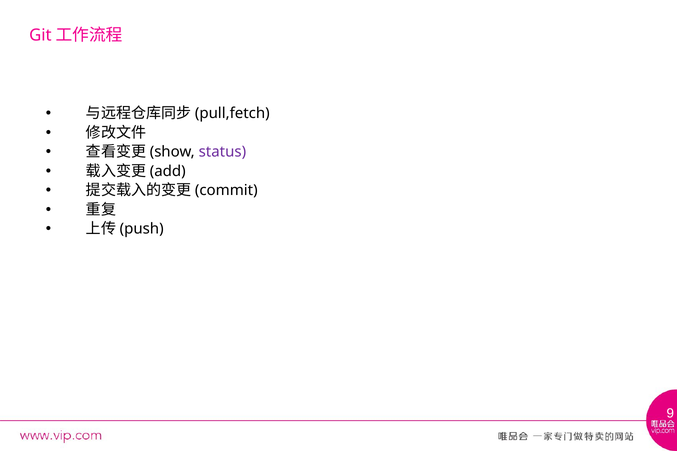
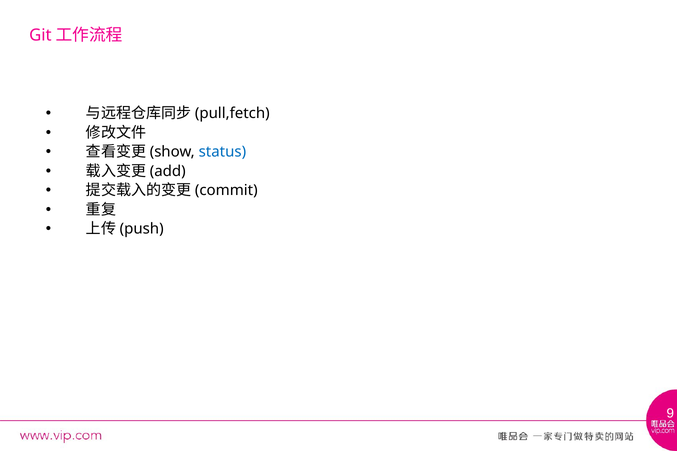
status colour: purple -> blue (222, 152)
